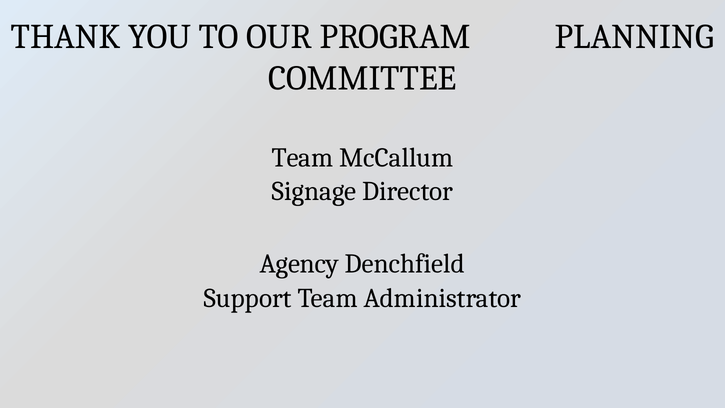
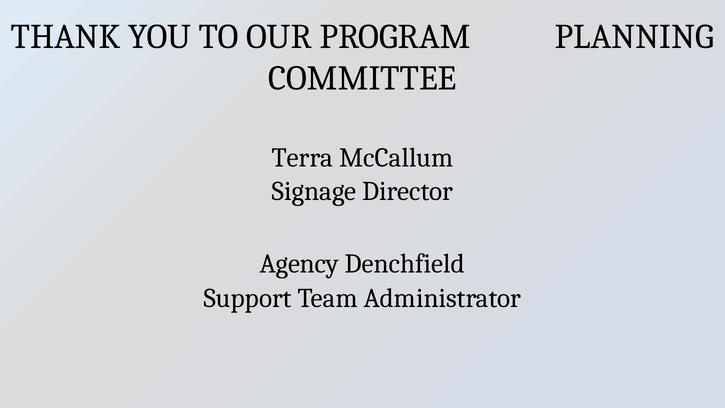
Team: Team -> Terra (302, 158)
